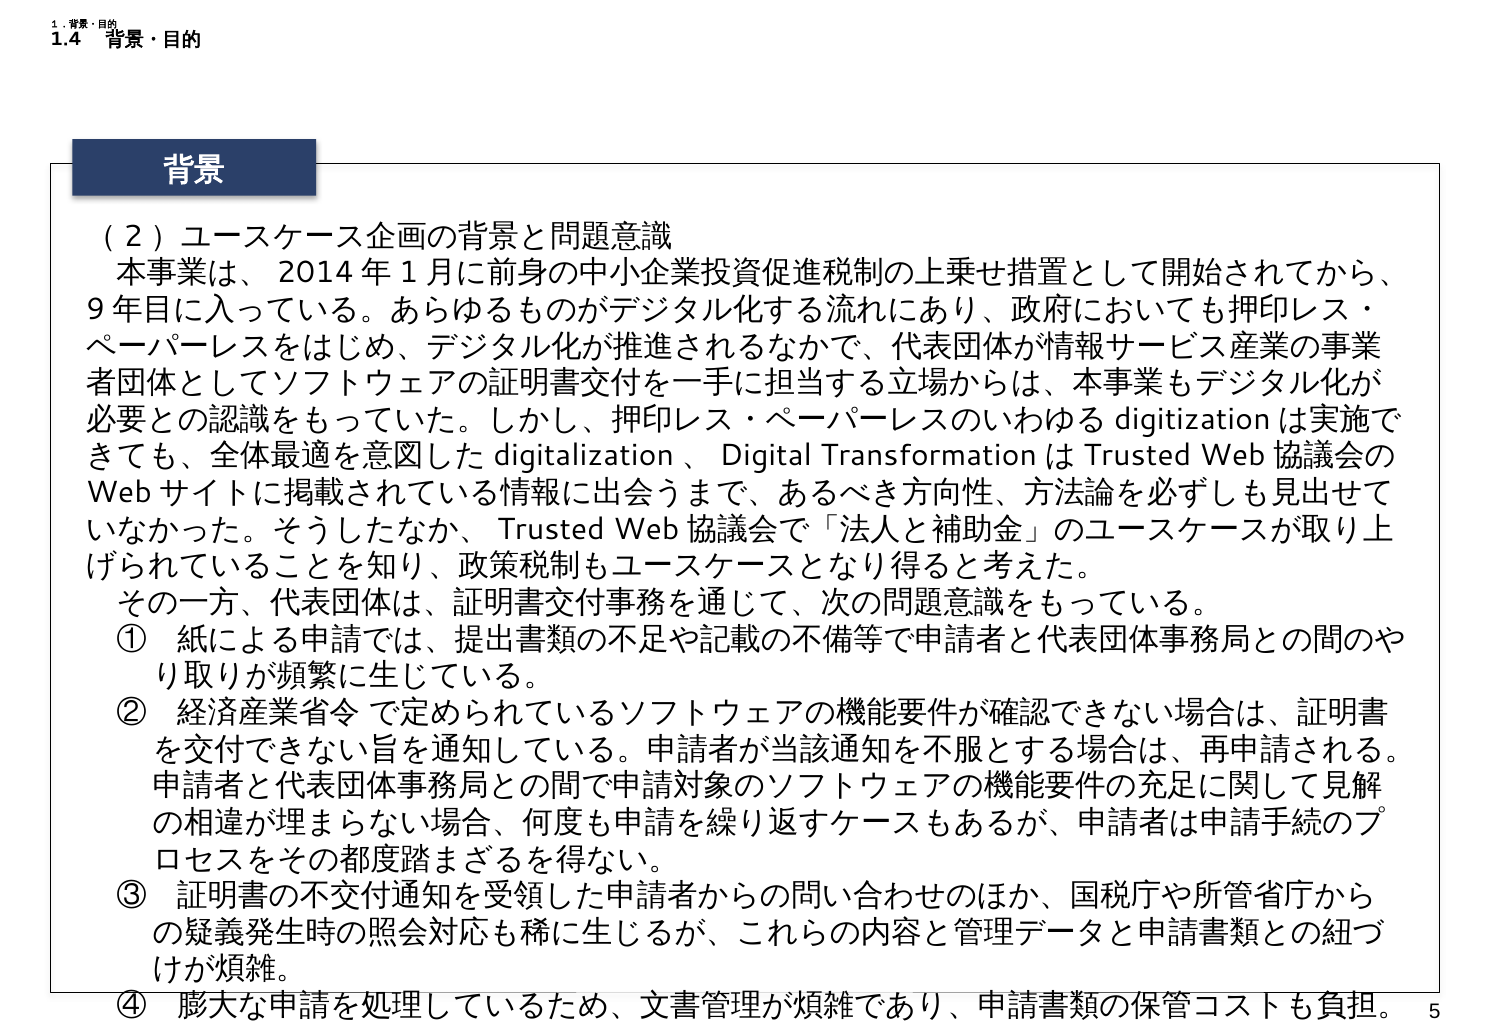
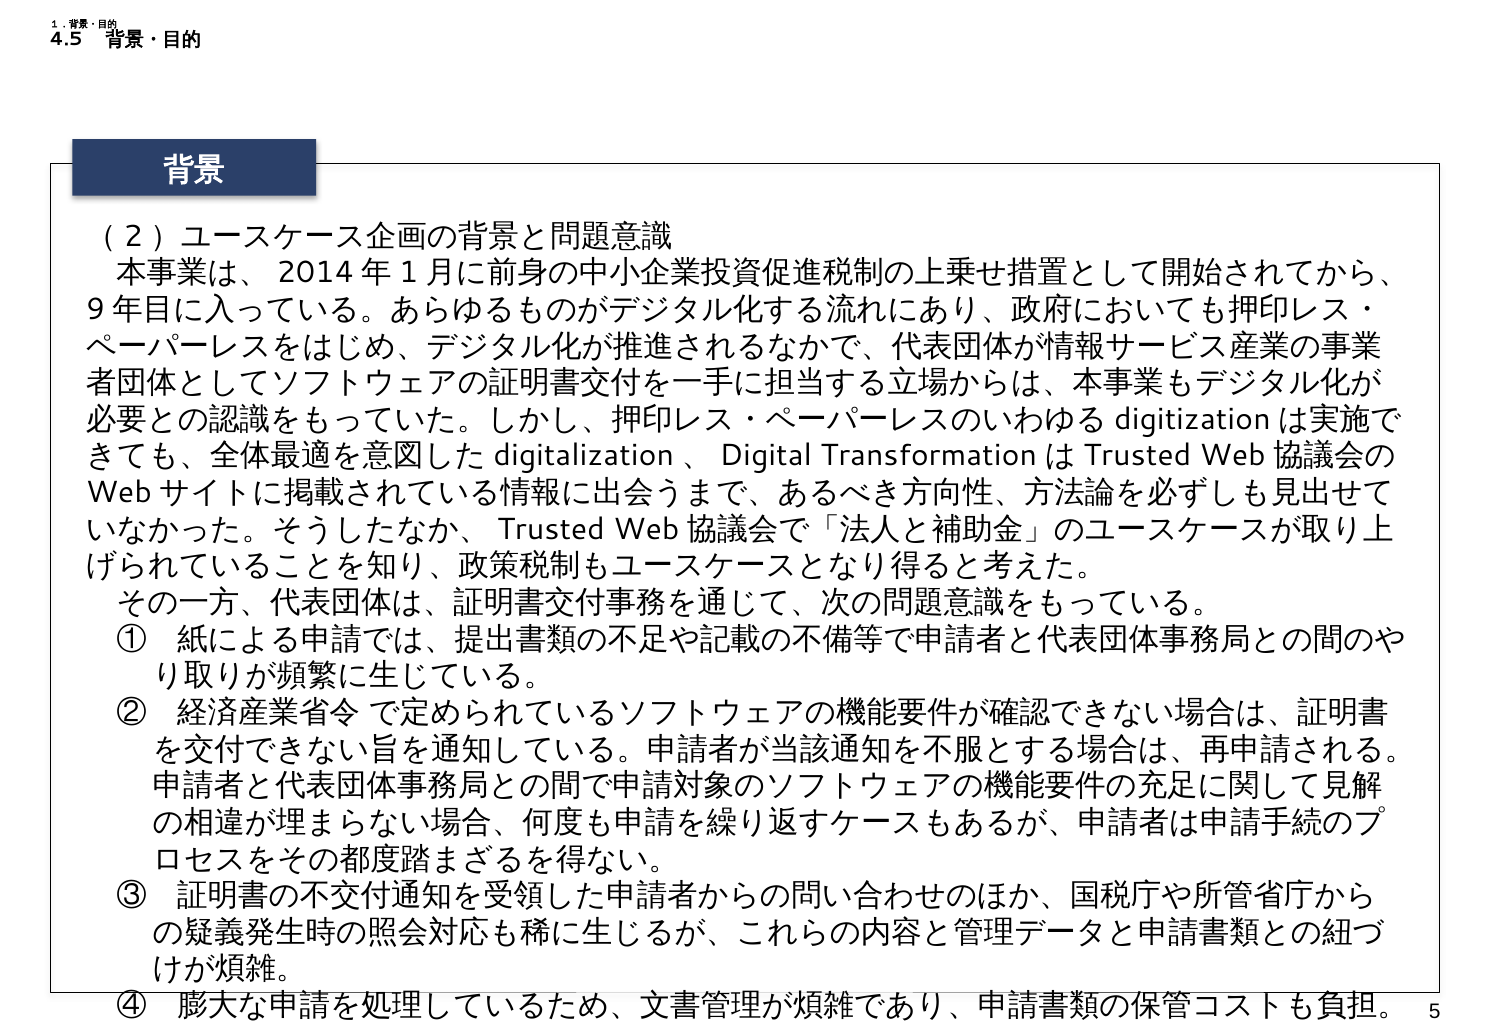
1.4: 1.4 -> 4.5 (66, 39)
